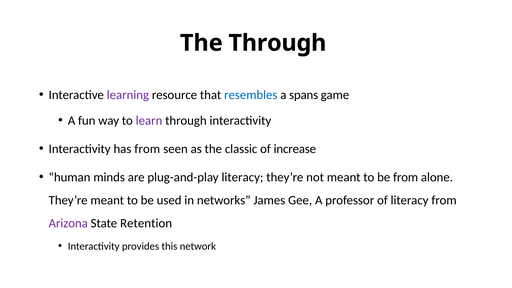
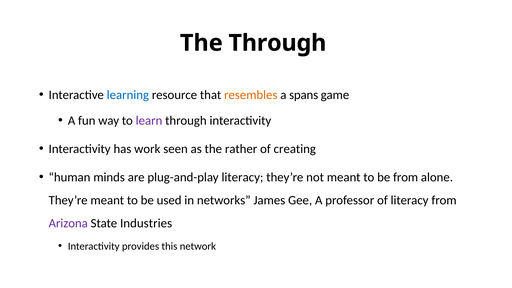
learning colour: purple -> blue (128, 95)
resembles colour: blue -> orange (251, 95)
has from: from -> work (147, 149)
classic: classic -> rather (241, 149)
increase: increase -> creating (295, 149)
Retention: Retention -> Industries (146, 223)
